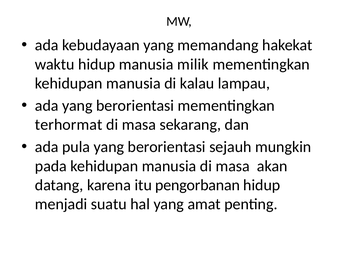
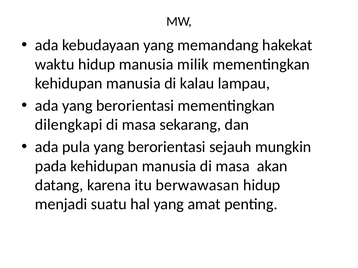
terhormat: terhormat -> dilengkapi (69, 125)
pengorbanan: pengorbanan -> berwawasan (197, 185)
